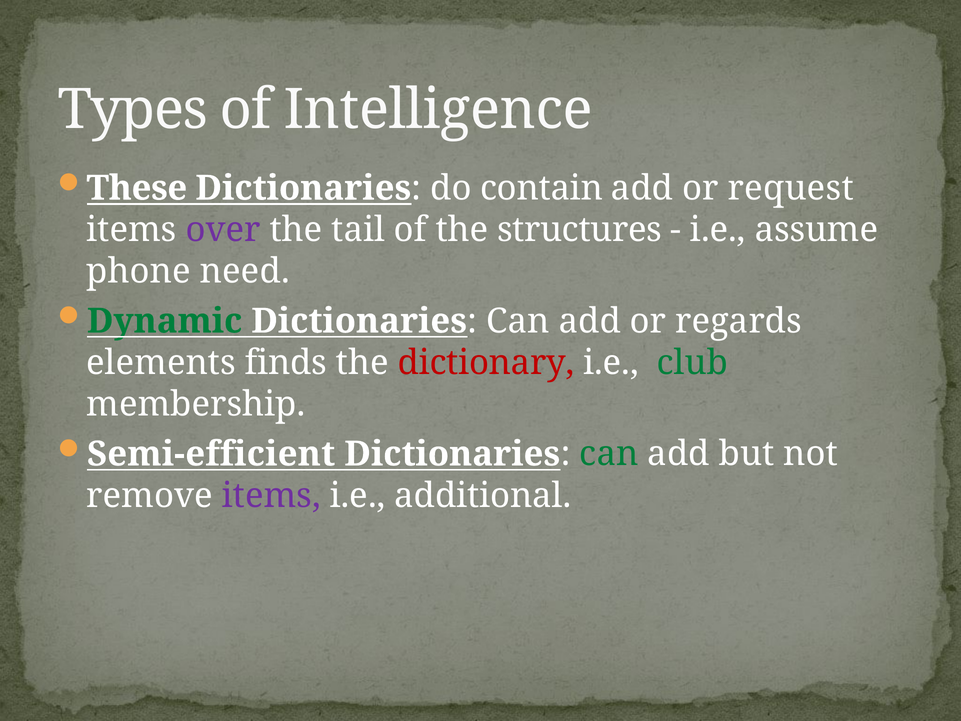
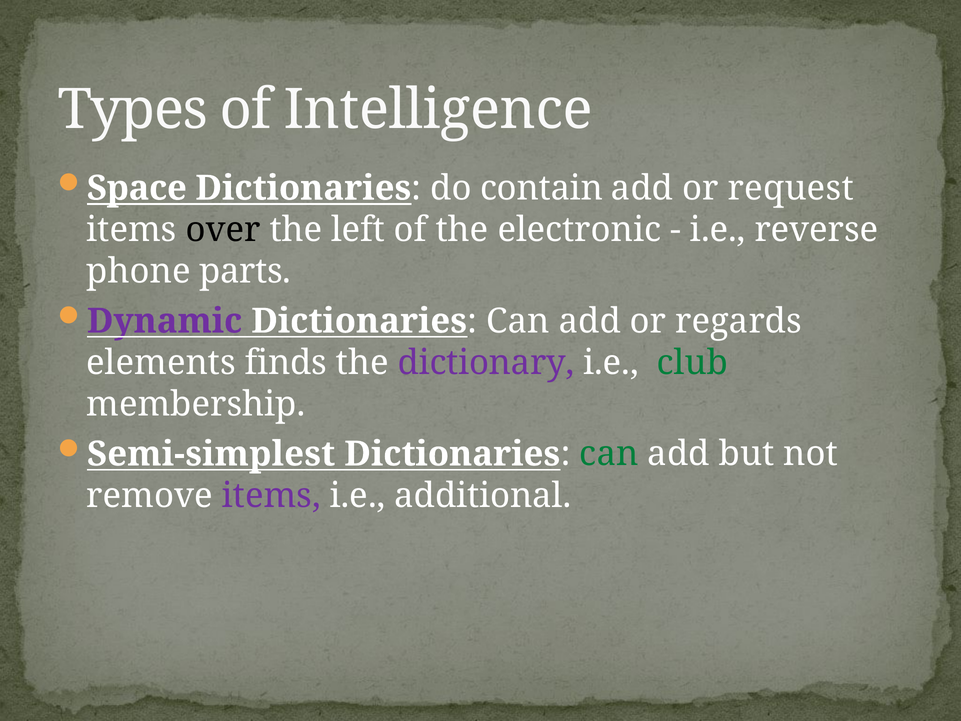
These: These -> Space (137, 188)
over colour: purple -> black (223, 230)
tail: tail -> left (358, 230)
structures: structures -> electronic (579, 230)
assume: assume -> reverse (816, 230)
need: need -> parts (245, 271)
Dynamic colour: green -> purple (165, 321)
dictionary colour: red -> purple (486, 363)
Semi-efficient: Semi-efficient -> Semi-simplest (211, 454)
